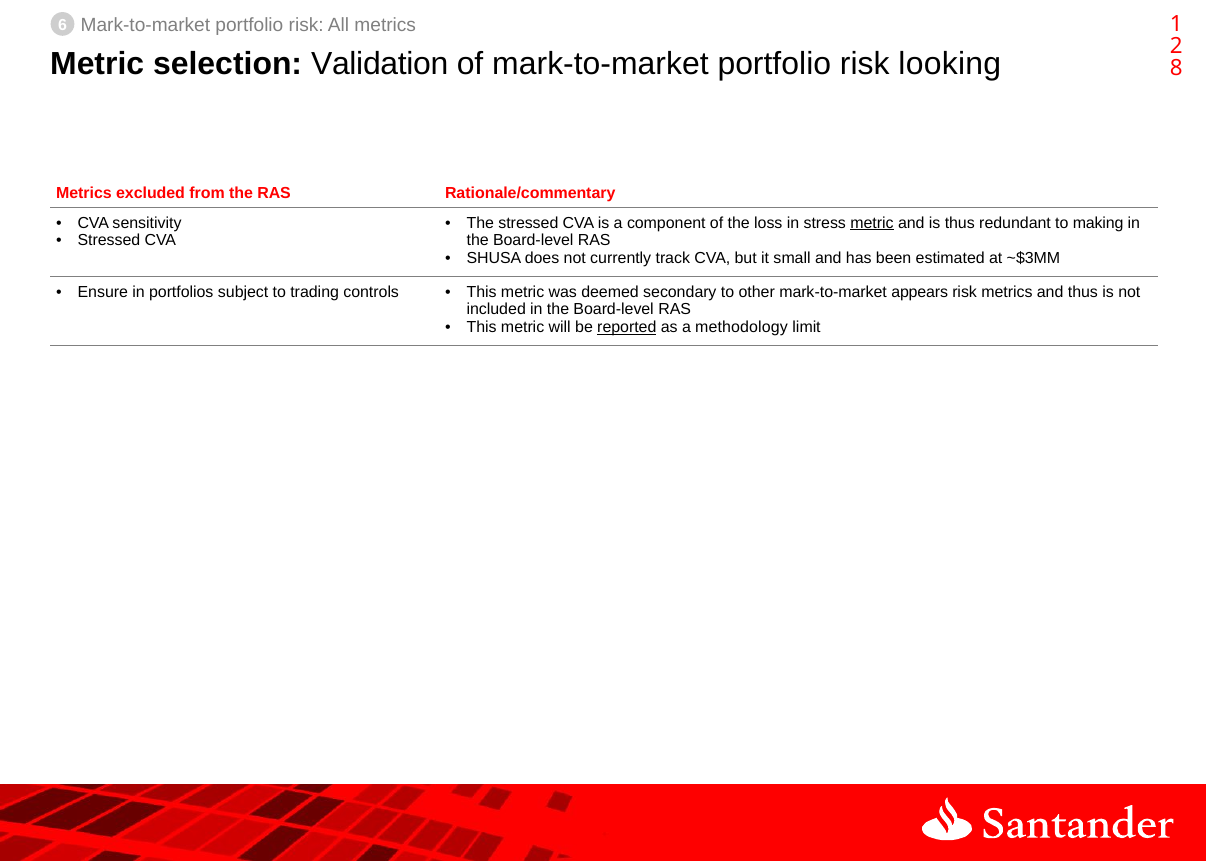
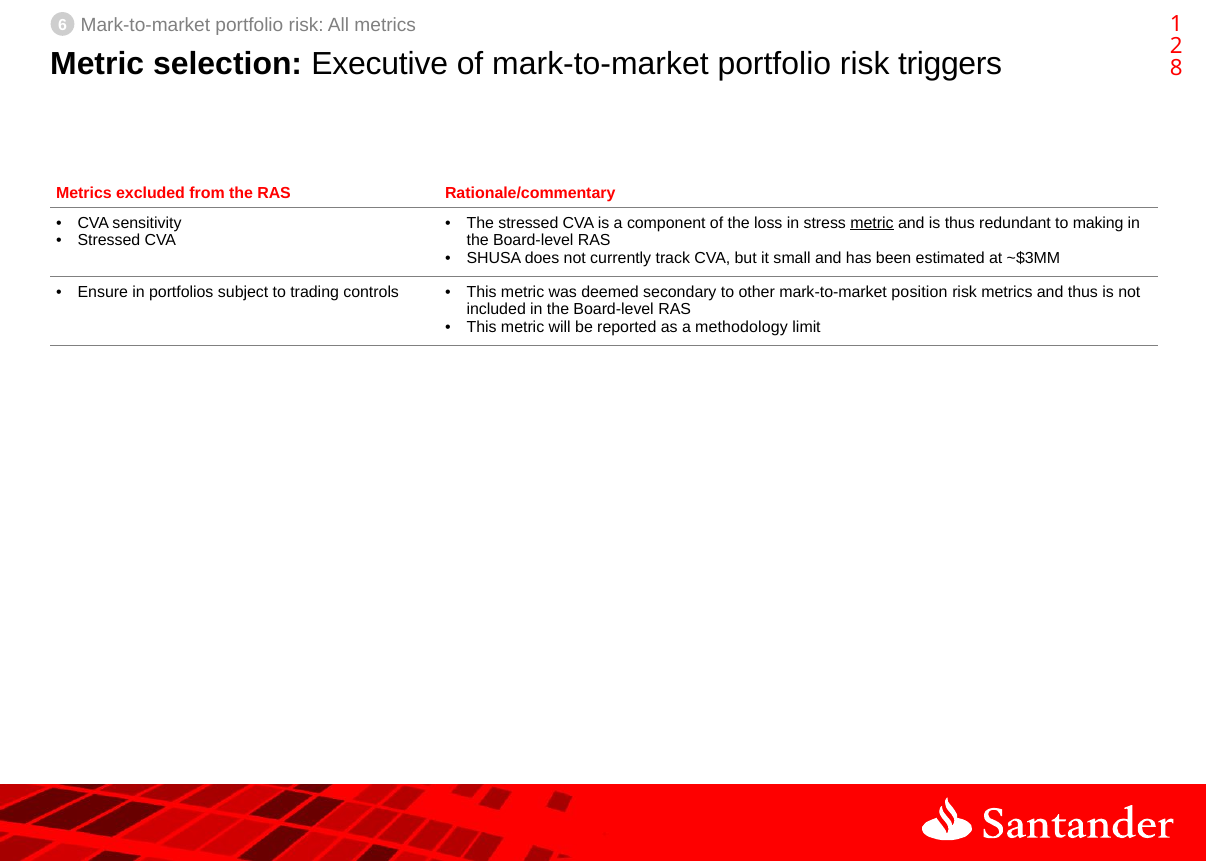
Validation: Validation -> Executive (380, 64)
looking: looking -> triggers (950, 64)
appears: appears -> position (919, 292)
reported underline: present -> none (627, 328)
